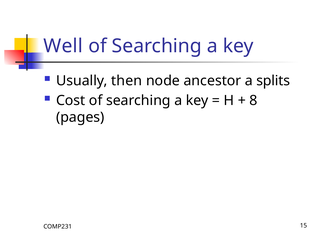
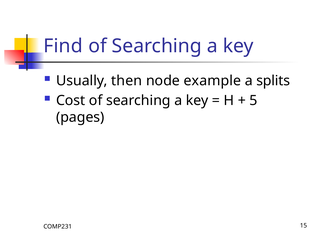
Well: Well -> Find (63, 46)
ancestor: ancestor -> example (212, 81)
8: 8 -> 5 (254, 101)
